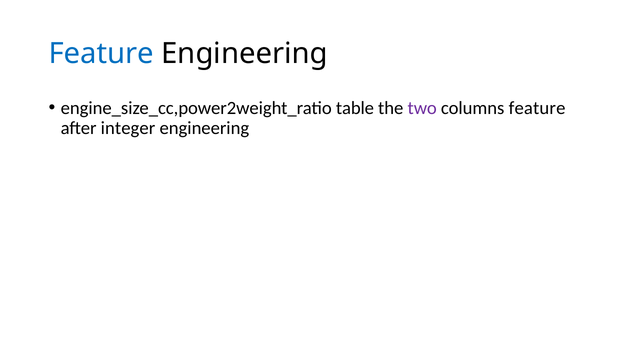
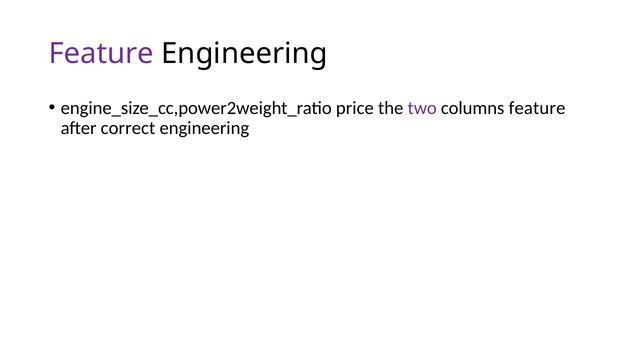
Feature colour: blue -> purple (101, 54)
table: table -> price (355, 108)
integer: integer -> correct (128, 128)
